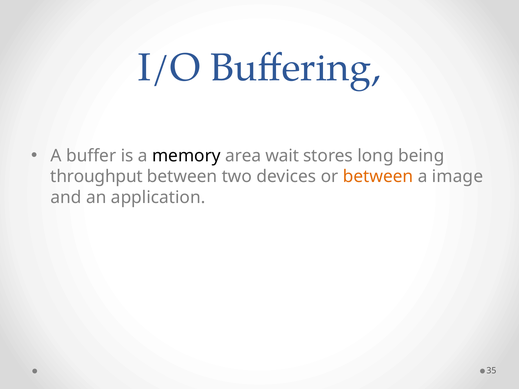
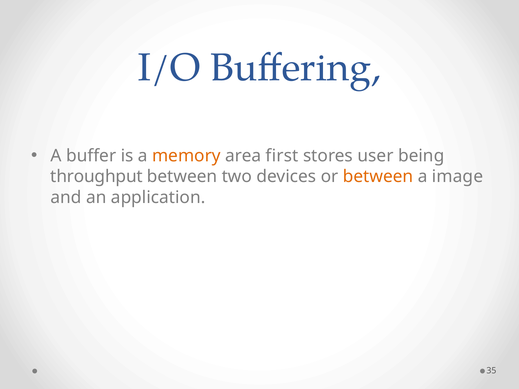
memory colour: black -> orange (186, 156)
wait: wait -> first (282, 156)
long: long -> user (375, 156)
